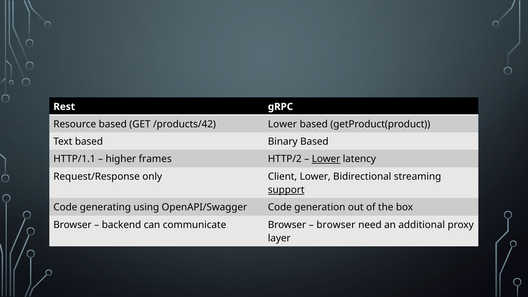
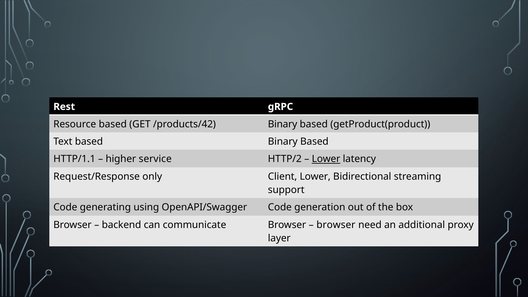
/products/42 Lower: Lower -> Binary (283, 124)
frames: frames -> service (155, 159)
support underline: present -> none (286, 190)
